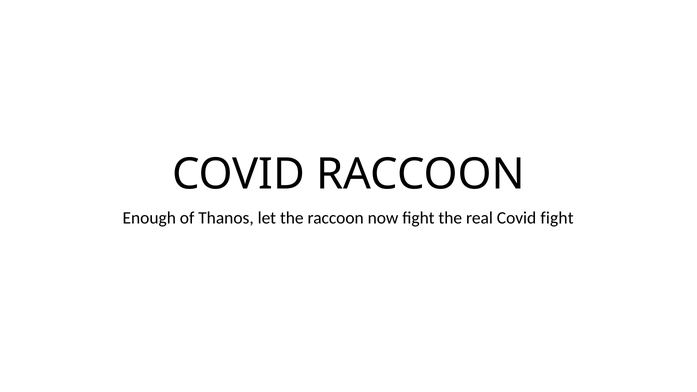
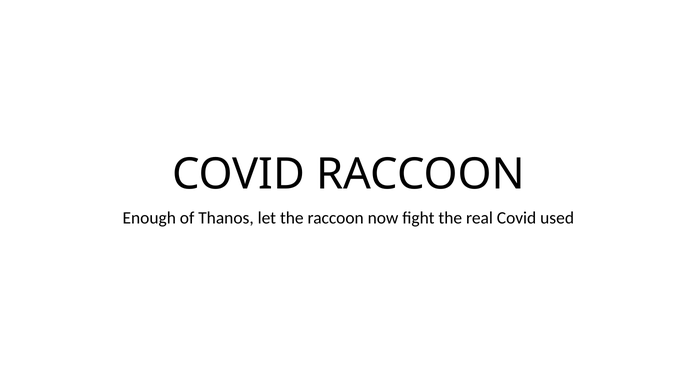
Covid fight: fight -> used (557, 218)
